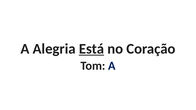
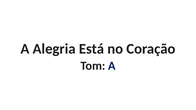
Está underline: present -> none (91, 49)
